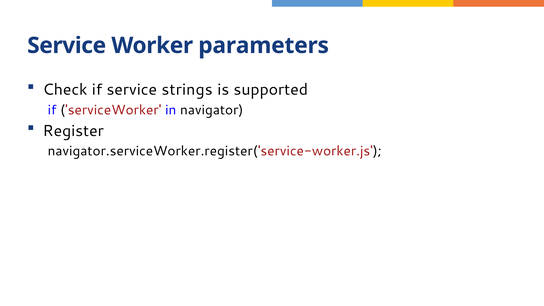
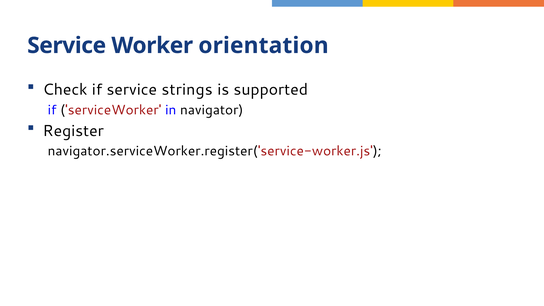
parameters: parameters -> orientation (263, 46)
